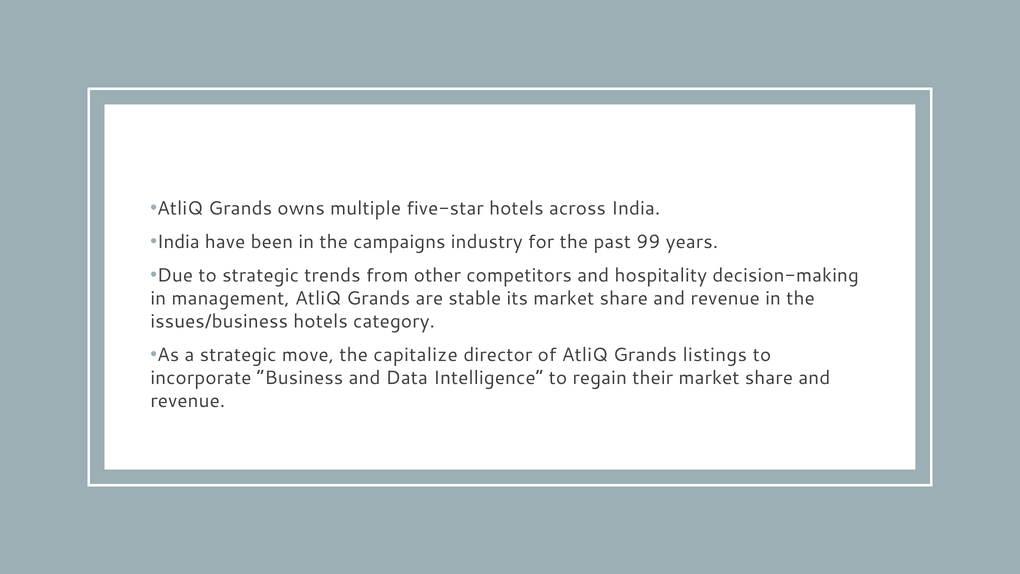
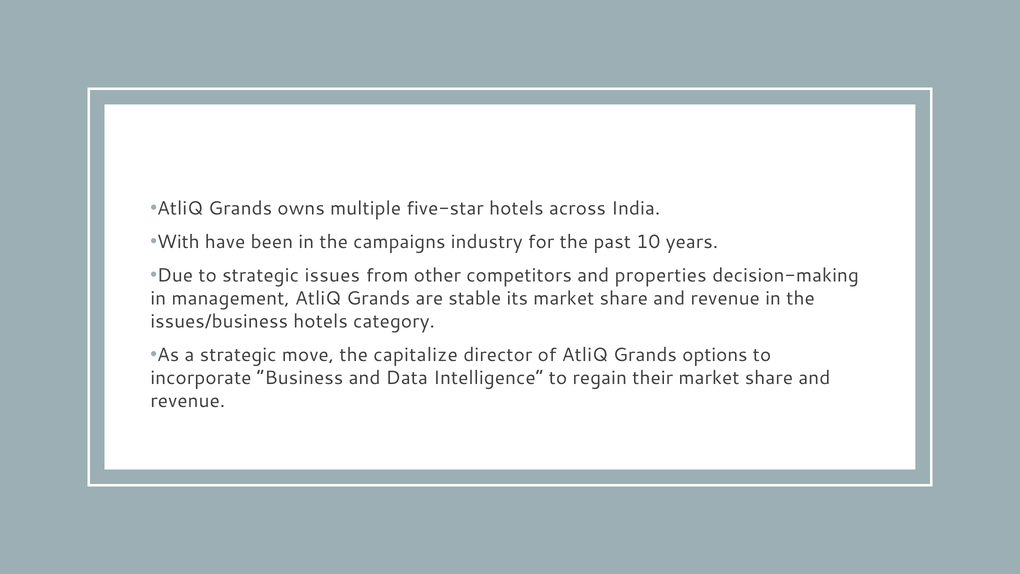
India: India -> With (178, 242)
99: 99 -> 10 (648, 242)
trends: trends -> issues (332, 275)
hospitality: hospitality -> properties (661, 275)
listings: listings -> options (715, 355)
